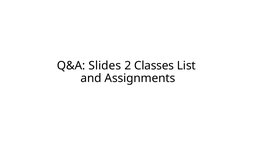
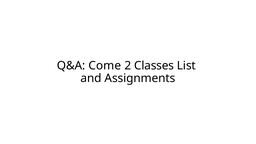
Slides: Slides -> Come (105, 66)
